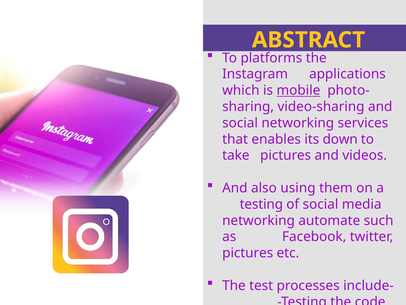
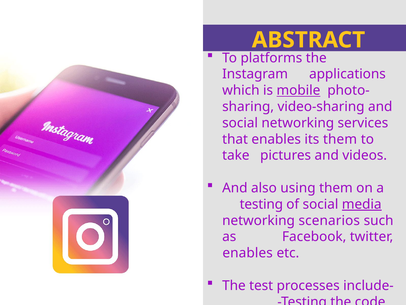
its down: down -> them (340, 139)
media underline: none -> present (362, 204)
networking automate: automate -> scenarios (329, 220)
pictures: pictures -> enables (248, 253)
